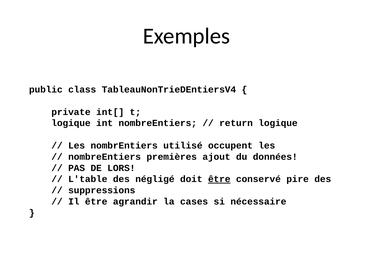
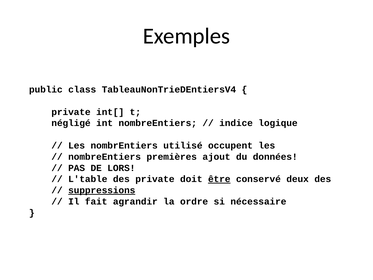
logique: logique -> négligé (71, 123)
return: return -> indice (236, 123)
des négligé: négligé -> private (155, 179)
pire: pire -> deux (298, 179)
suppressions underline: none -> present (102, 190)
Il être: être -> fait (96, 201)
cases: cases -> ordre (194, 201)
